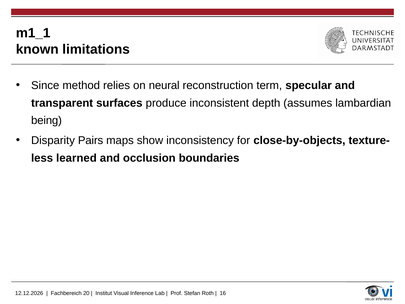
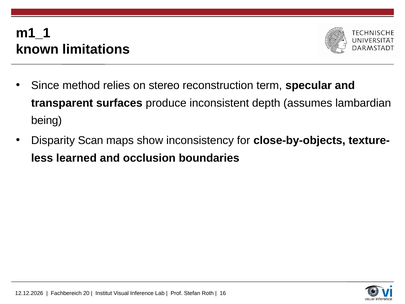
neural: neural -> stereo (164, 85)
Pairs: Pairs -> Scan (91, 140)
